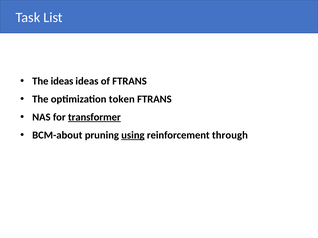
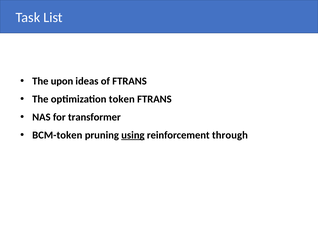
The ideas: ideas -> upon (62, 81)
transformer underline: present -> none (94, 117)
BCM-about: BCM-about -> BCM-token (57, 135)
